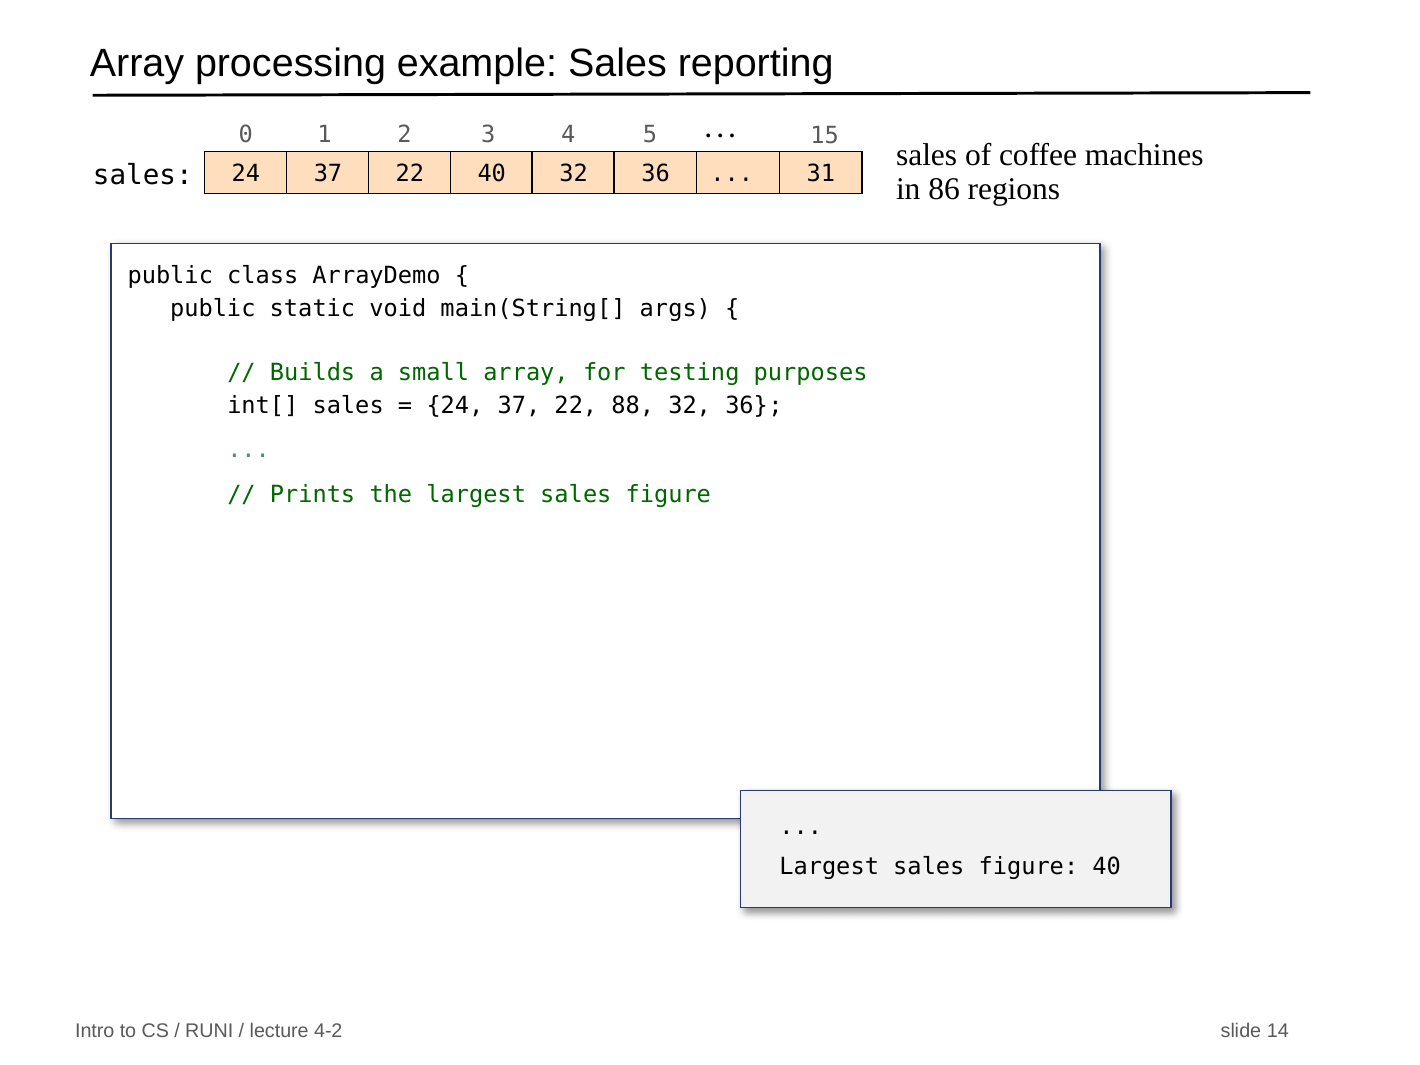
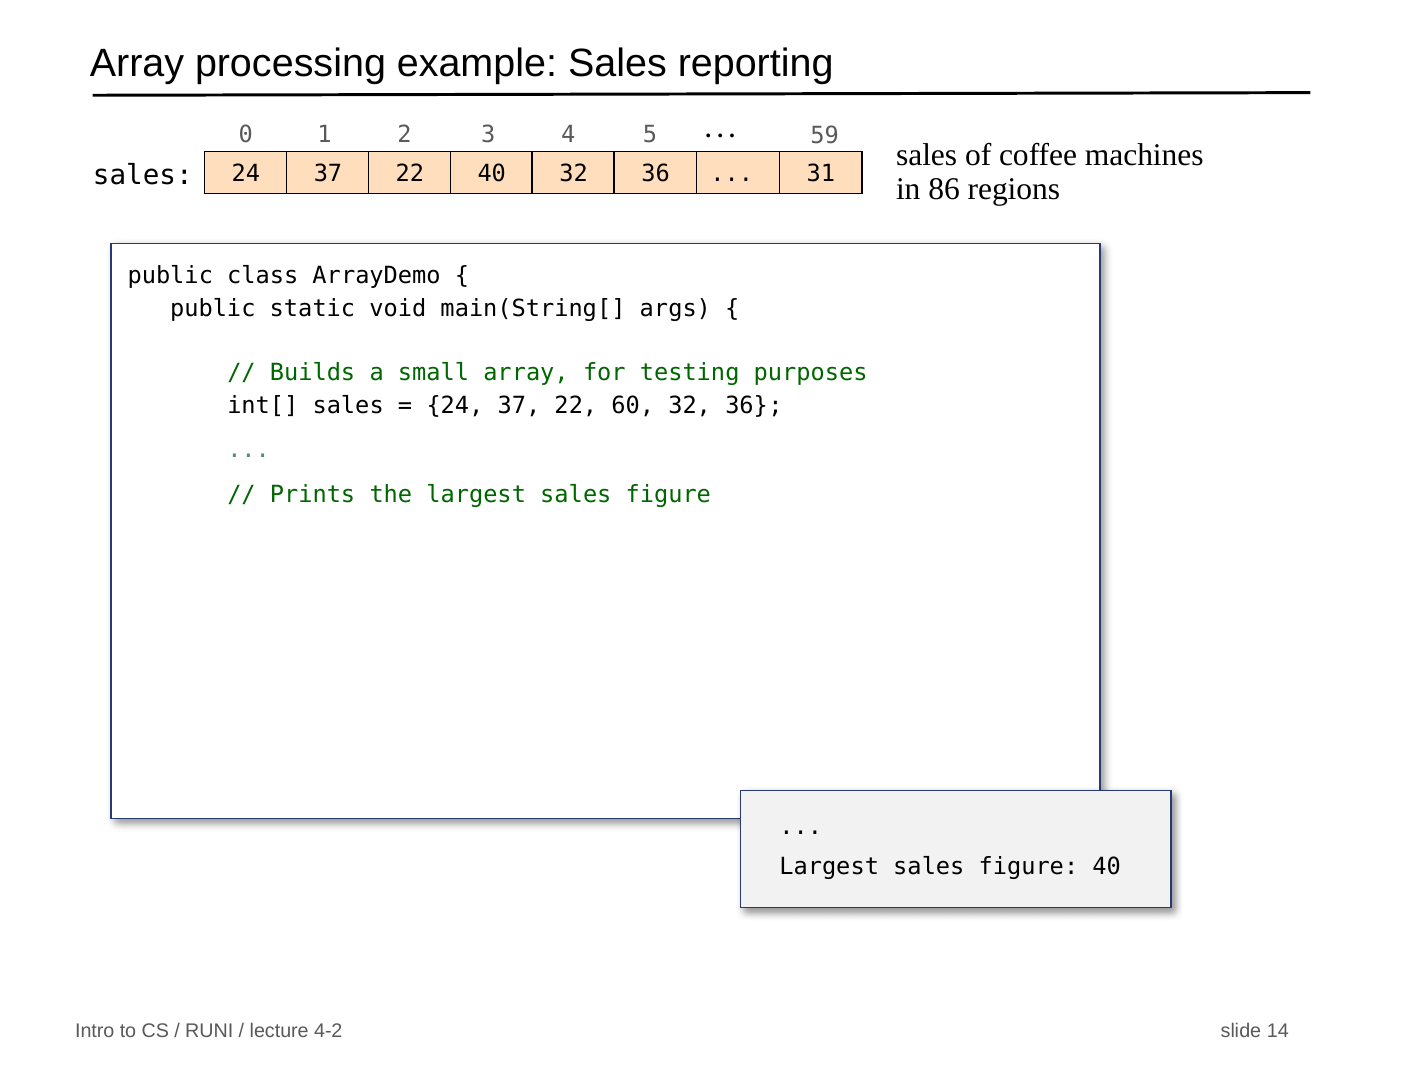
15: 15 -> 59 (825, 135)
88: 88 -> 60 (633, 405)
